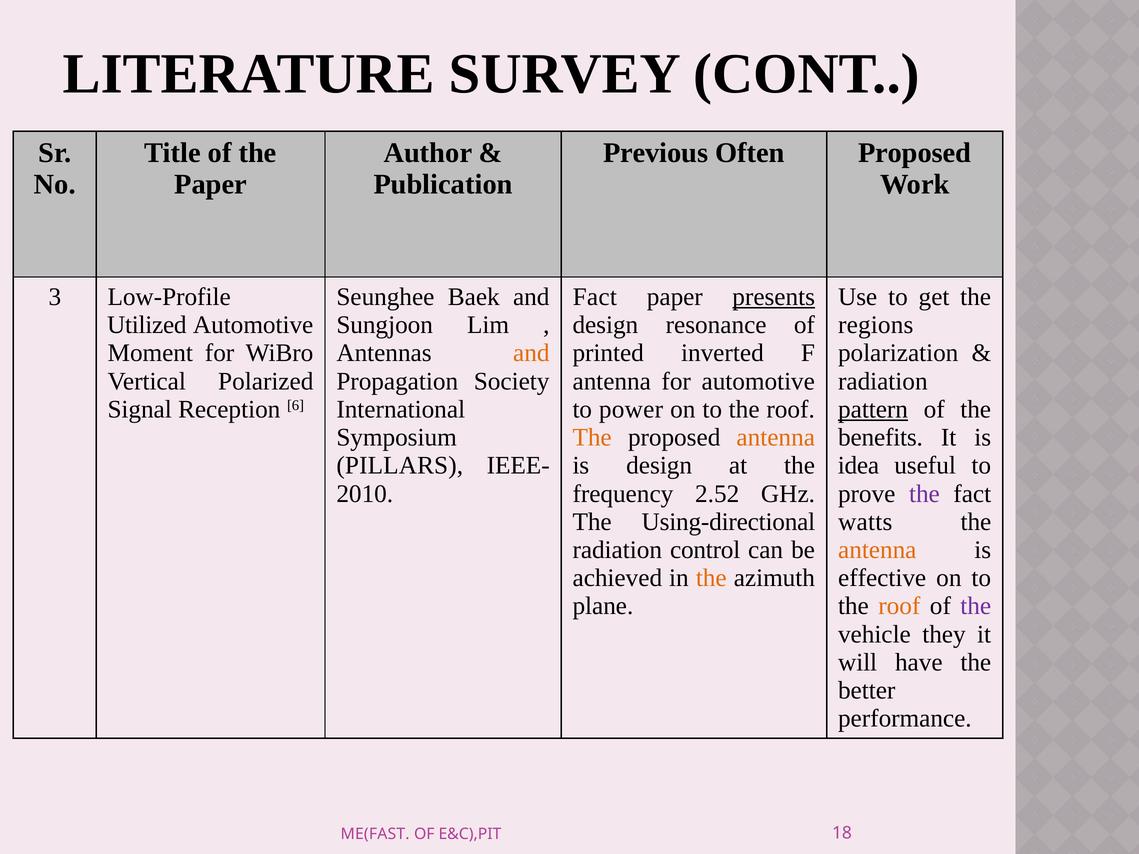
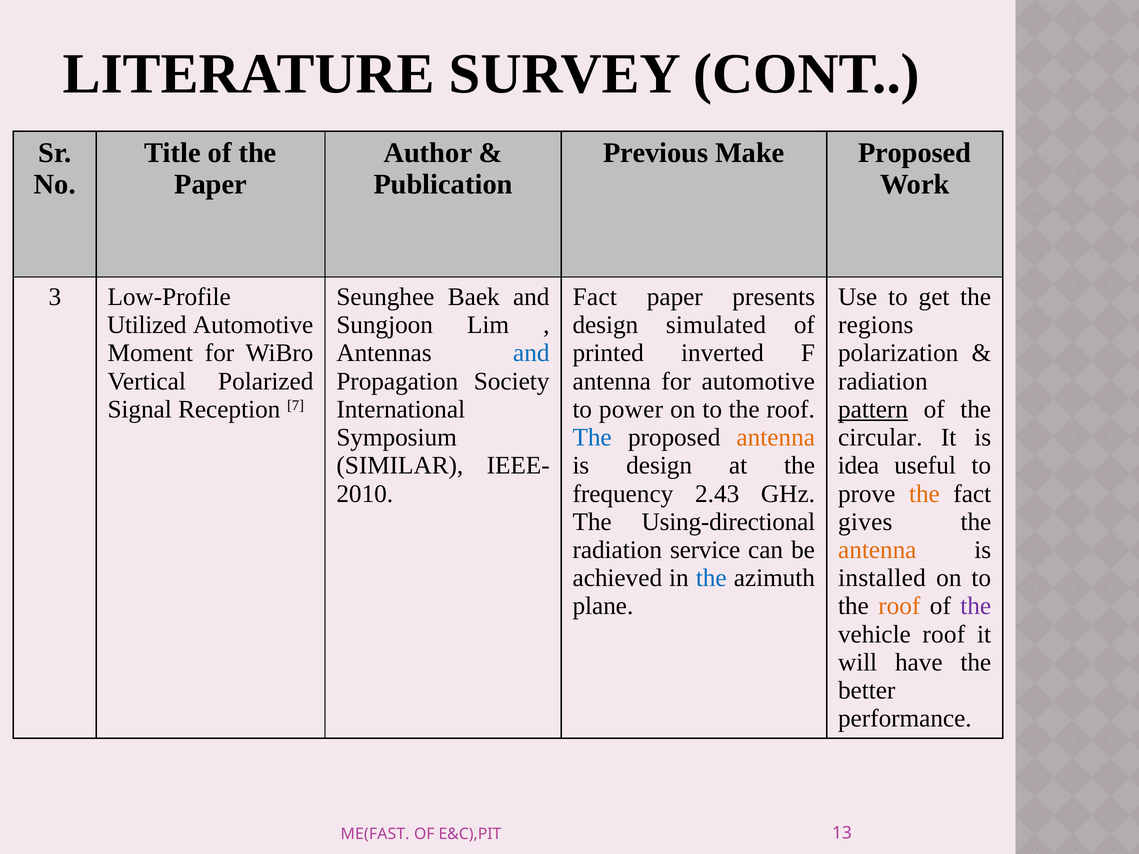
Often: Often -> Make (750, 153)
presents underline: present -> none (774, 297)
resonance: resonance -> simulated (716, 325)
and colour: orange -> blue (531, 353)
6: 6 -> 7 (296, 405)
The colour: orange -> blue (592, 438)
benefits: benefits -> circular (880, 438)
PILLARS: PILLARS -> SIMILAR (400, 466)
2.52: 2.52 -> 2.43 (717, 494)
the colour: purple -> orange (924, 494)
watts: watts -> gives (865, 522)
control: control -> service (705, 550)
the colour: orange -> blue (711, 578)
effective: effective -> installed (882, 578)
vehicle they: they -> roof (944, 634)
18: 18 -> 13 (842, 833)
